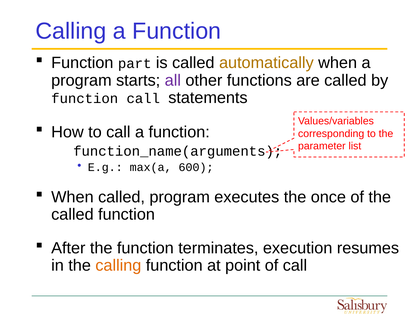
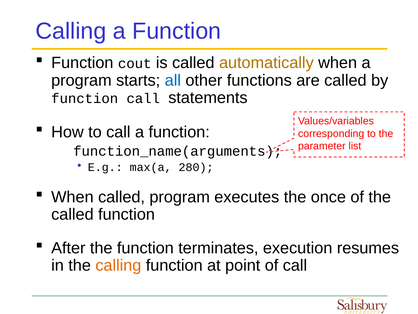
part: part -> cout (135, 63)
all colour: purple -> blue (173, 80)
600: 600 -> 280 (196, 167)
